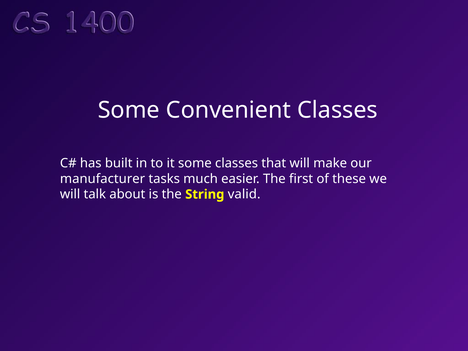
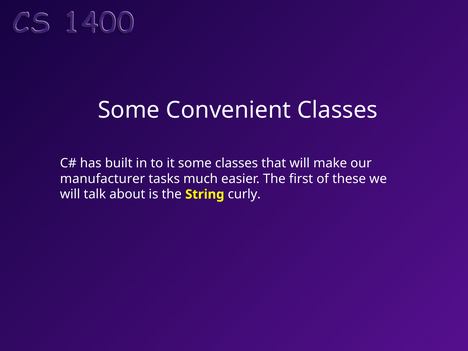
valid: valid -> curly (244, 194)
